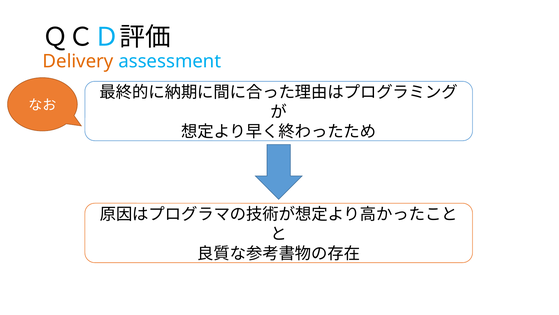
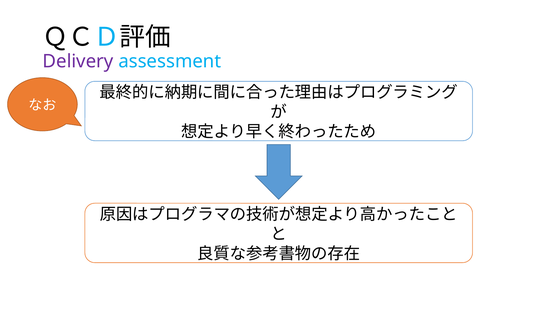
Delivery colour: orange -> purple (78, 61)
